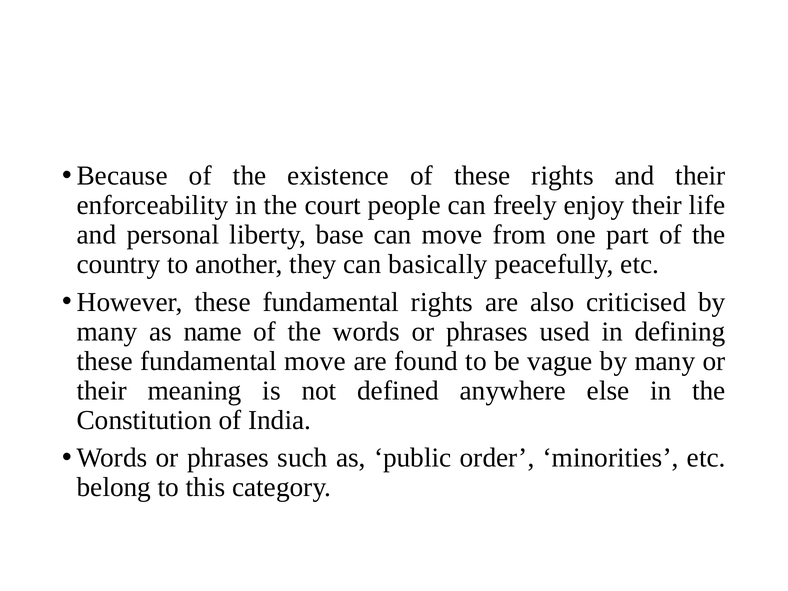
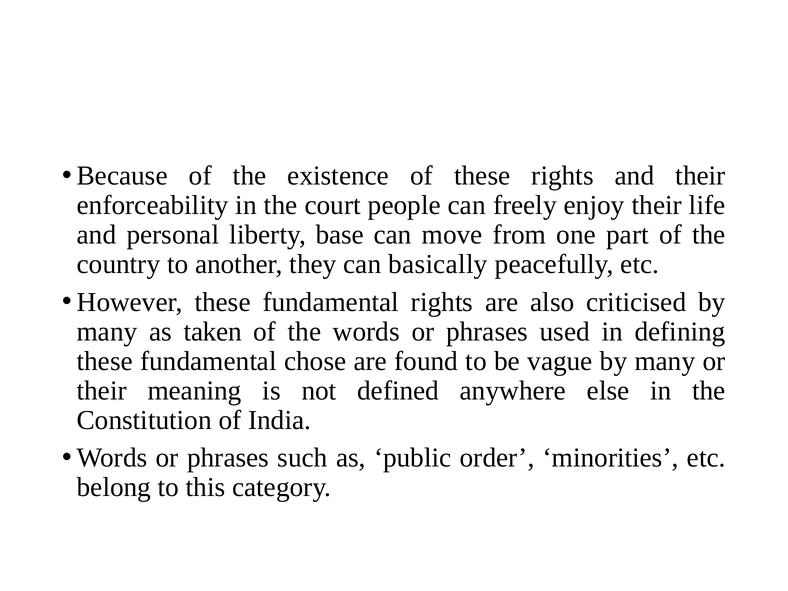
name: name -> taken (213, 332)
fundamental move: move -> chose (315, 361)
